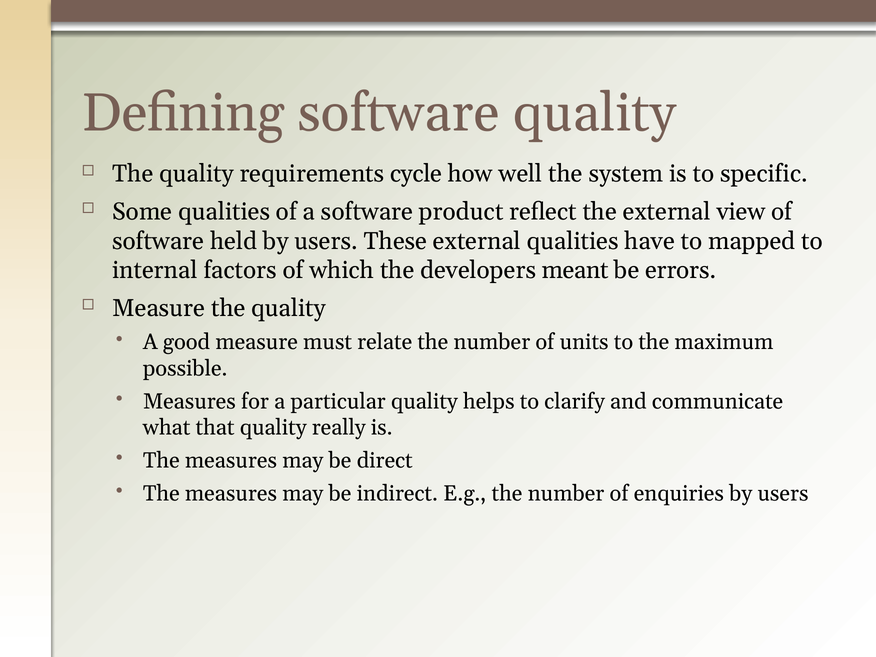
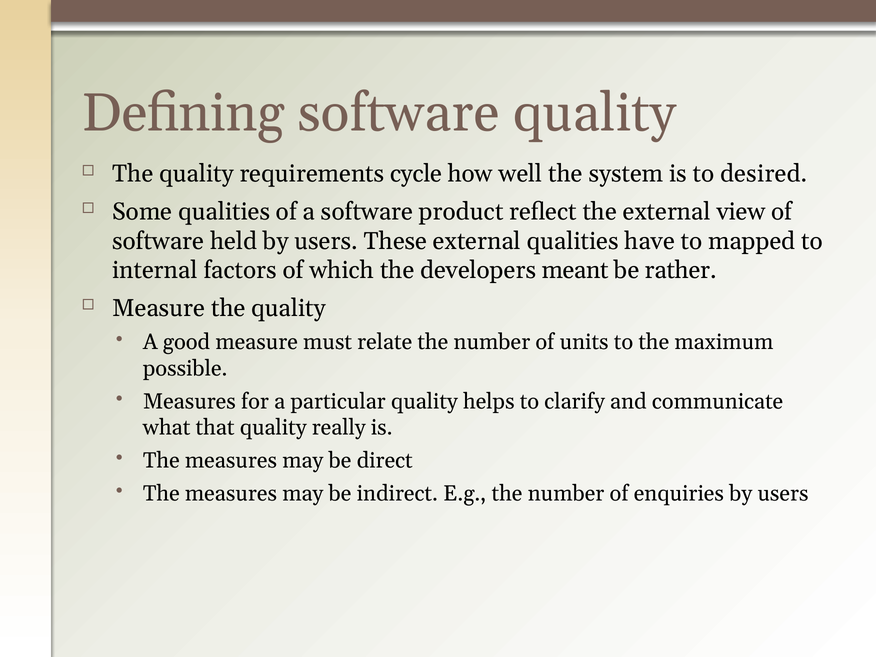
specific: specific -> desired (764, 174)
errors: errors -> rather (681, 270)
